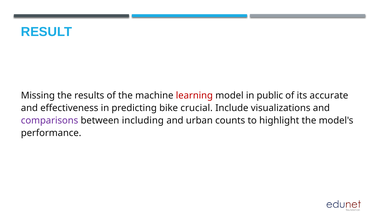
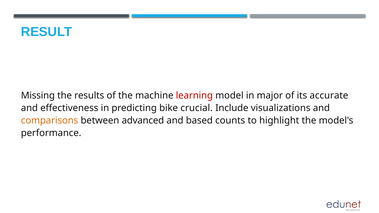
public: public -> major (270, 96)
comparisons colour: purple -> orange (50, 121)
including: including -> advanced (143, 121)
urban: urban -> based (199, 121)
